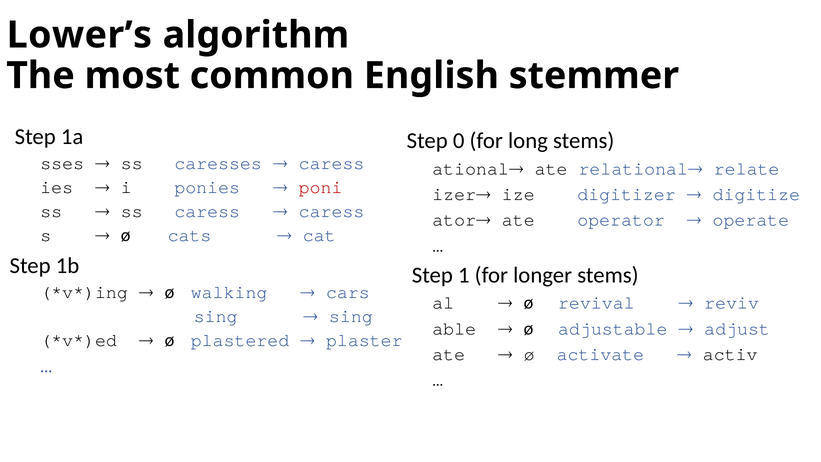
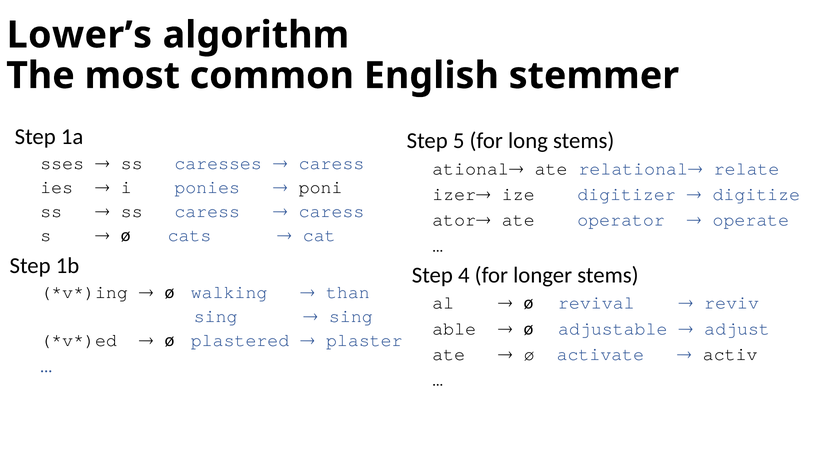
0: 0 -> 5 (459, 141)
poni colour: red -> black (321, 187)
1: 1 -> 4 (464, 275)
cars: cars -> than (348, 292)
